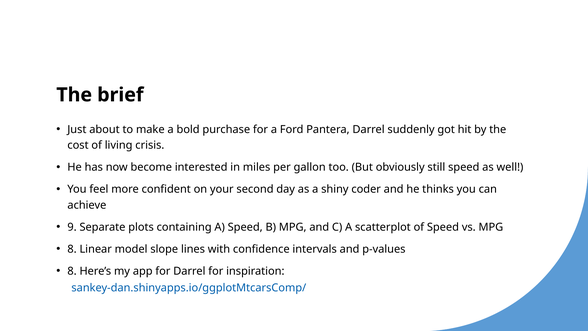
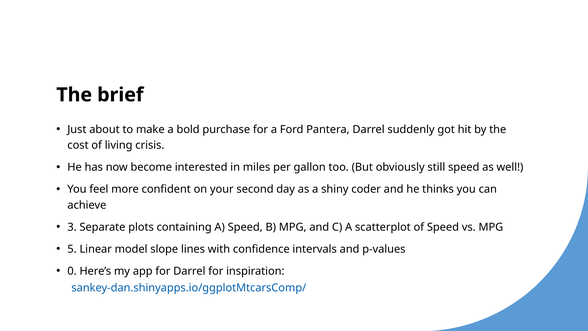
9: 9 -> 3 (72, 227)
8: 8 -> 5 (72, 249)
8: 8 -> 0 (72, 271)
